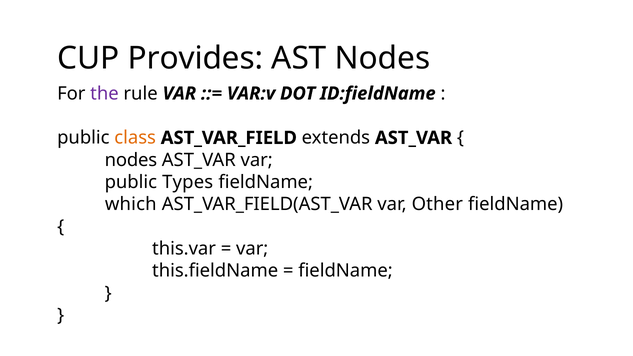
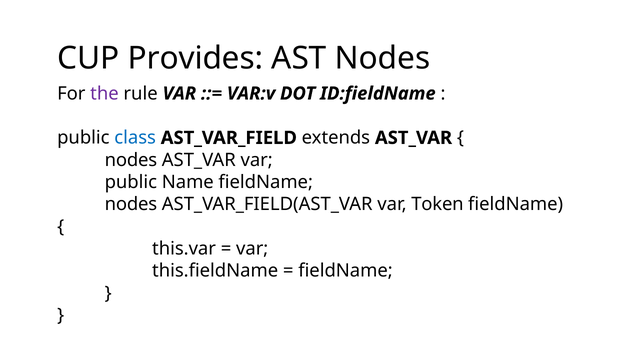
class colour: orange -> blue (135, 138)
Types: Types -> Name (188, 182)
which: which -> nodes (131, 204)
Other: Other -> Token (437, 204)
